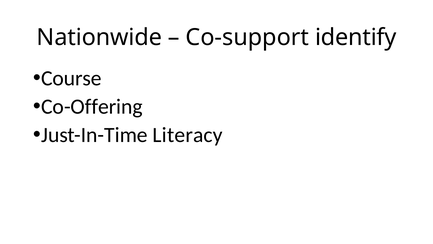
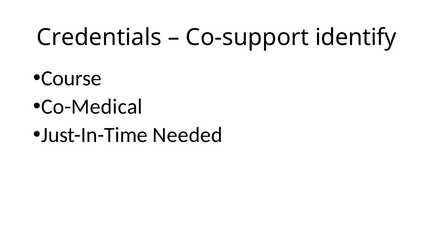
Nationwide: Nationwide -> Credentials (99, 37)
Co-Offering: Co-Offering -> Co-Medical (92, 107)
Literacy: Literacy -> Needed (188, 135)
